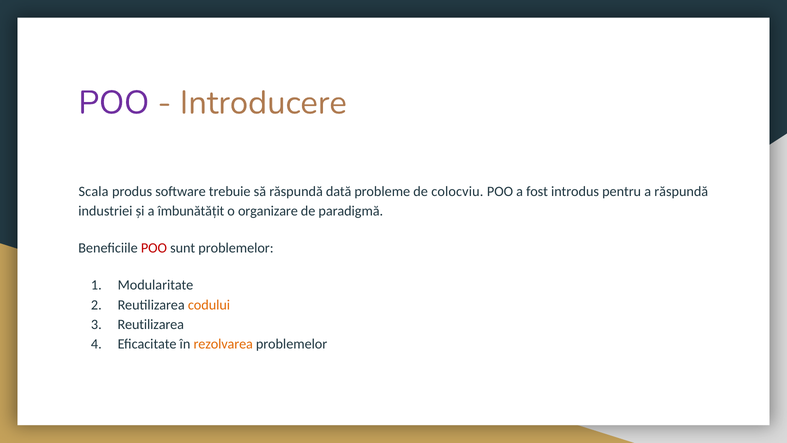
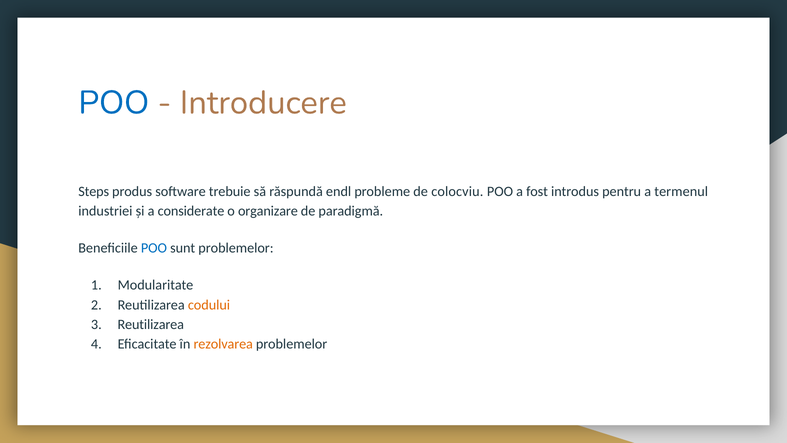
POO colour: purple -> blue (114, 103)
Scala: Scala -> Steps (94, 191)
dată: dată -> endl (339, 191)
a răspundă: răspundă -> termenul (681, 191)
îmbunătățit: îmbunătățit -> considerate (191, 211)
POO colour: red -> blue (154, 248)
